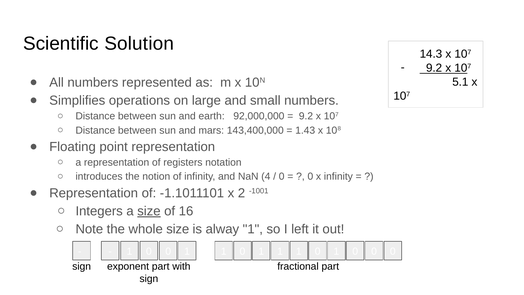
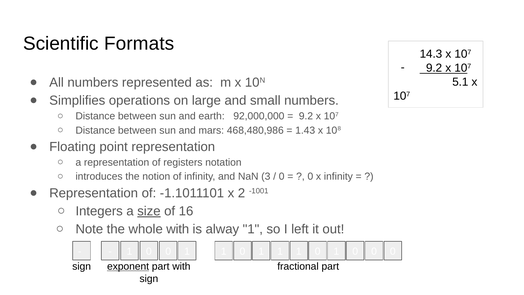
Solution: Solution -> Formats (139, 43)
143,400,000: 143,400,000 -> 468,480,986 (255, 130)
4: 4 -> 3 (266, 176)
whole size: size -> with (178, 229)
exponent underline: none -> present (128, 266)
